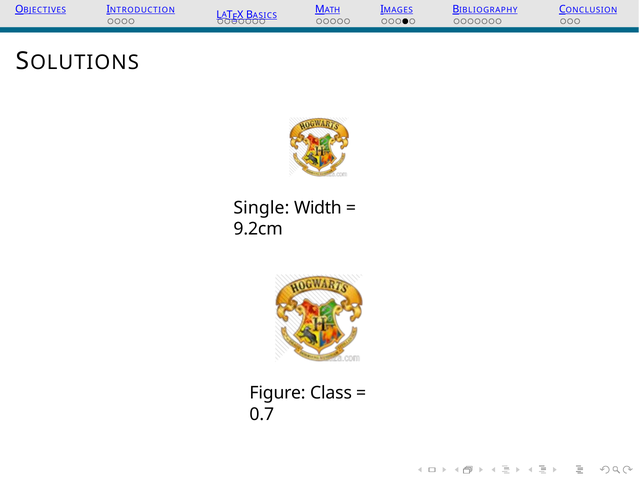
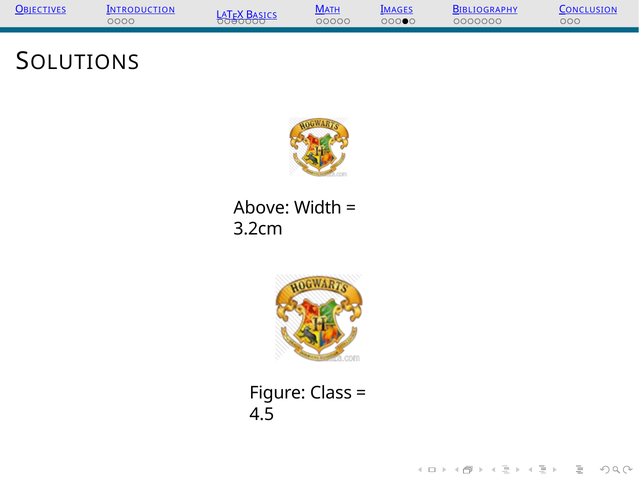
Single: Single -> Above (261, 208)
9.2cm: 9.2cm -> 3.2cm (258, 229)
0.7: 0.7 -> 4.5 (262, 414)
